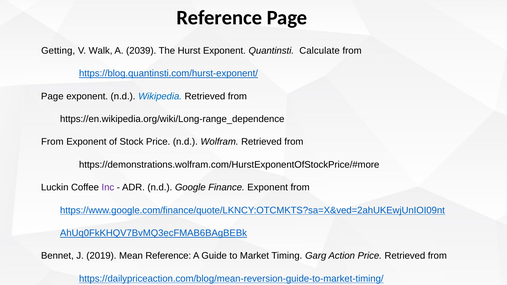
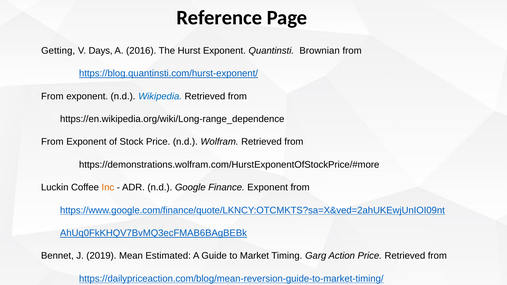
Walk: Walk -> Days (101, 51)
2039: 2039 -> 2016 (141, 51)
Calculate: Calculate -> Brownian (320, 51)
Page: Page -> From (52, 96)
Inc colour: purple -> orange (108, 188)
Mean Reference: Reference -> Estimated (168, 256)
